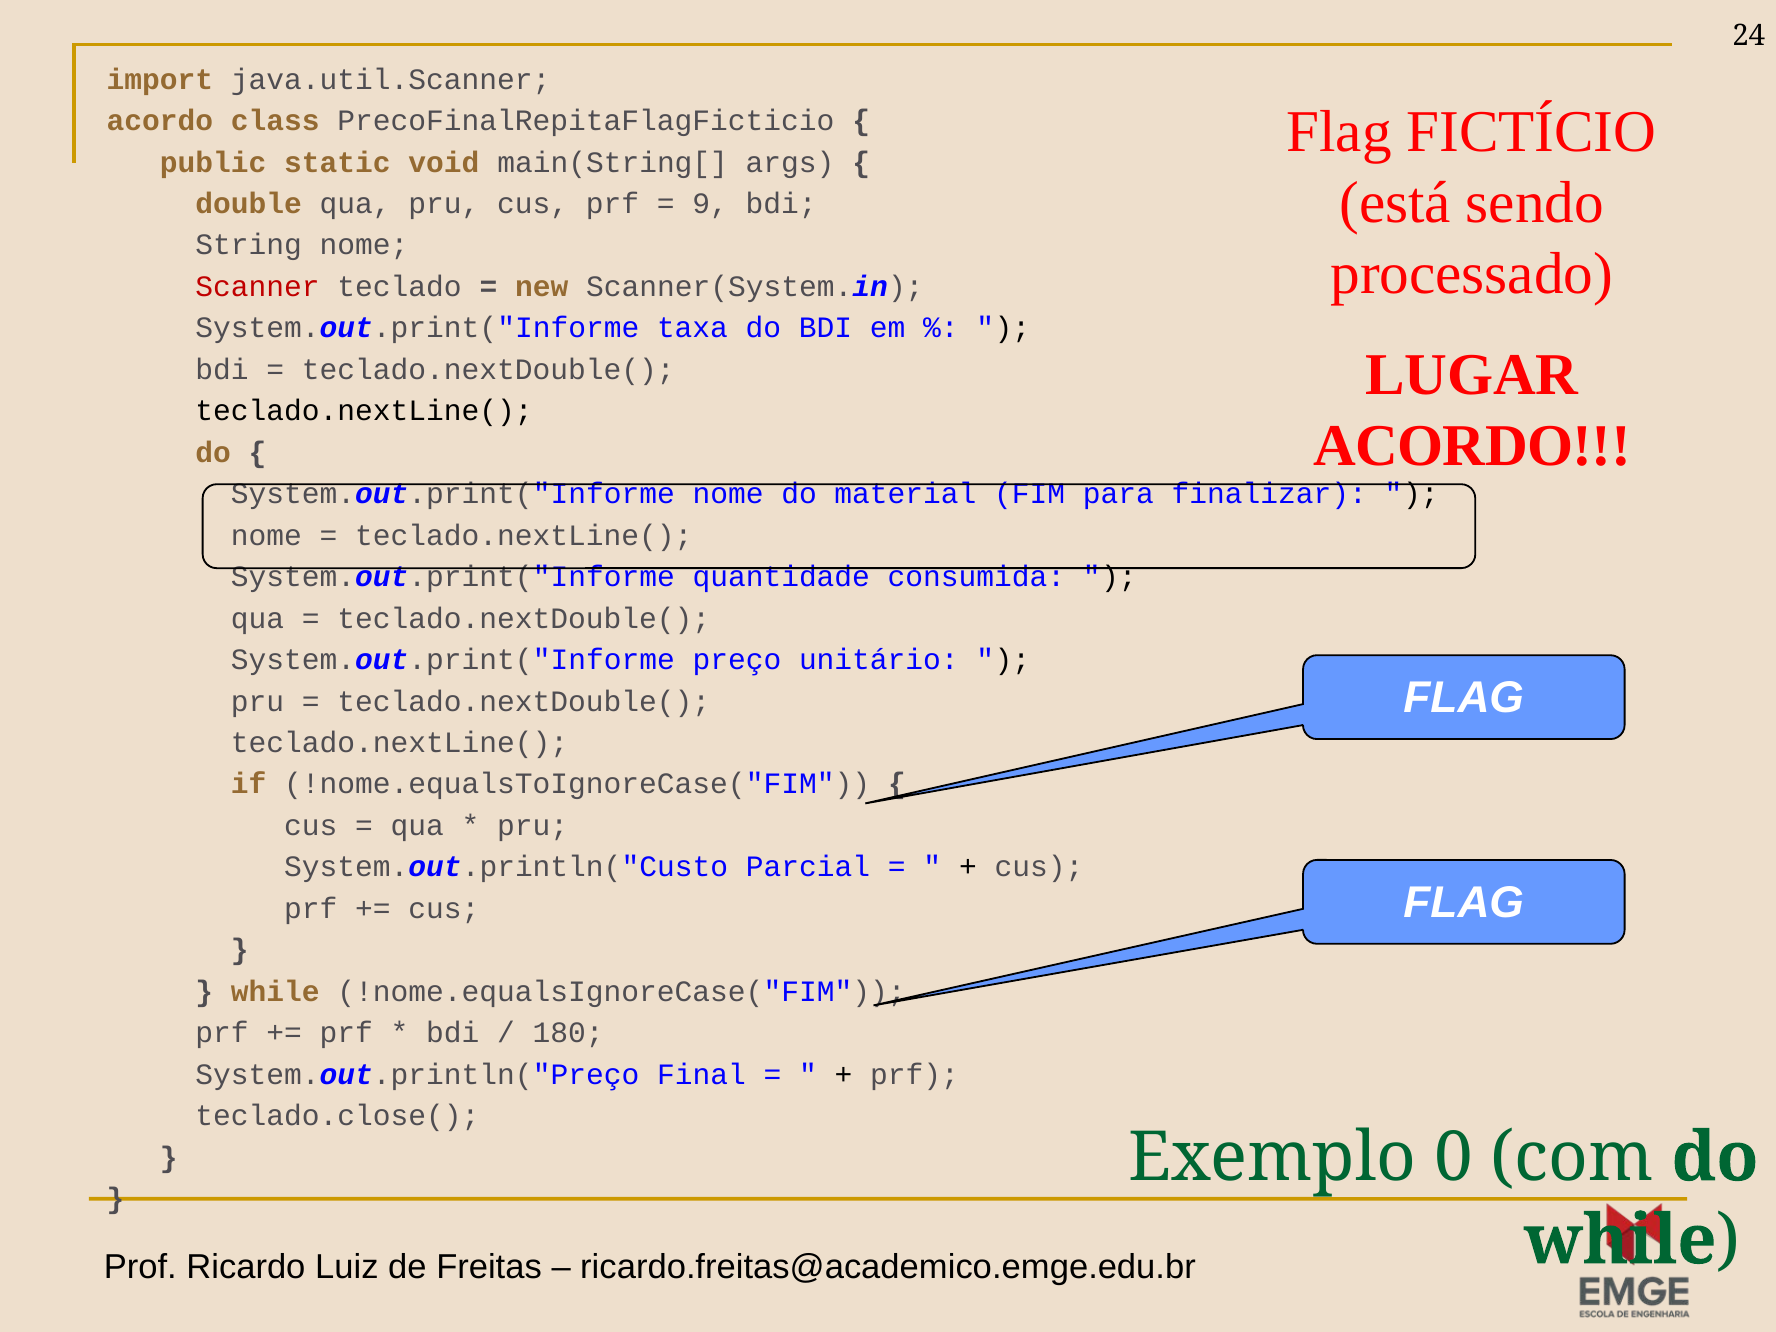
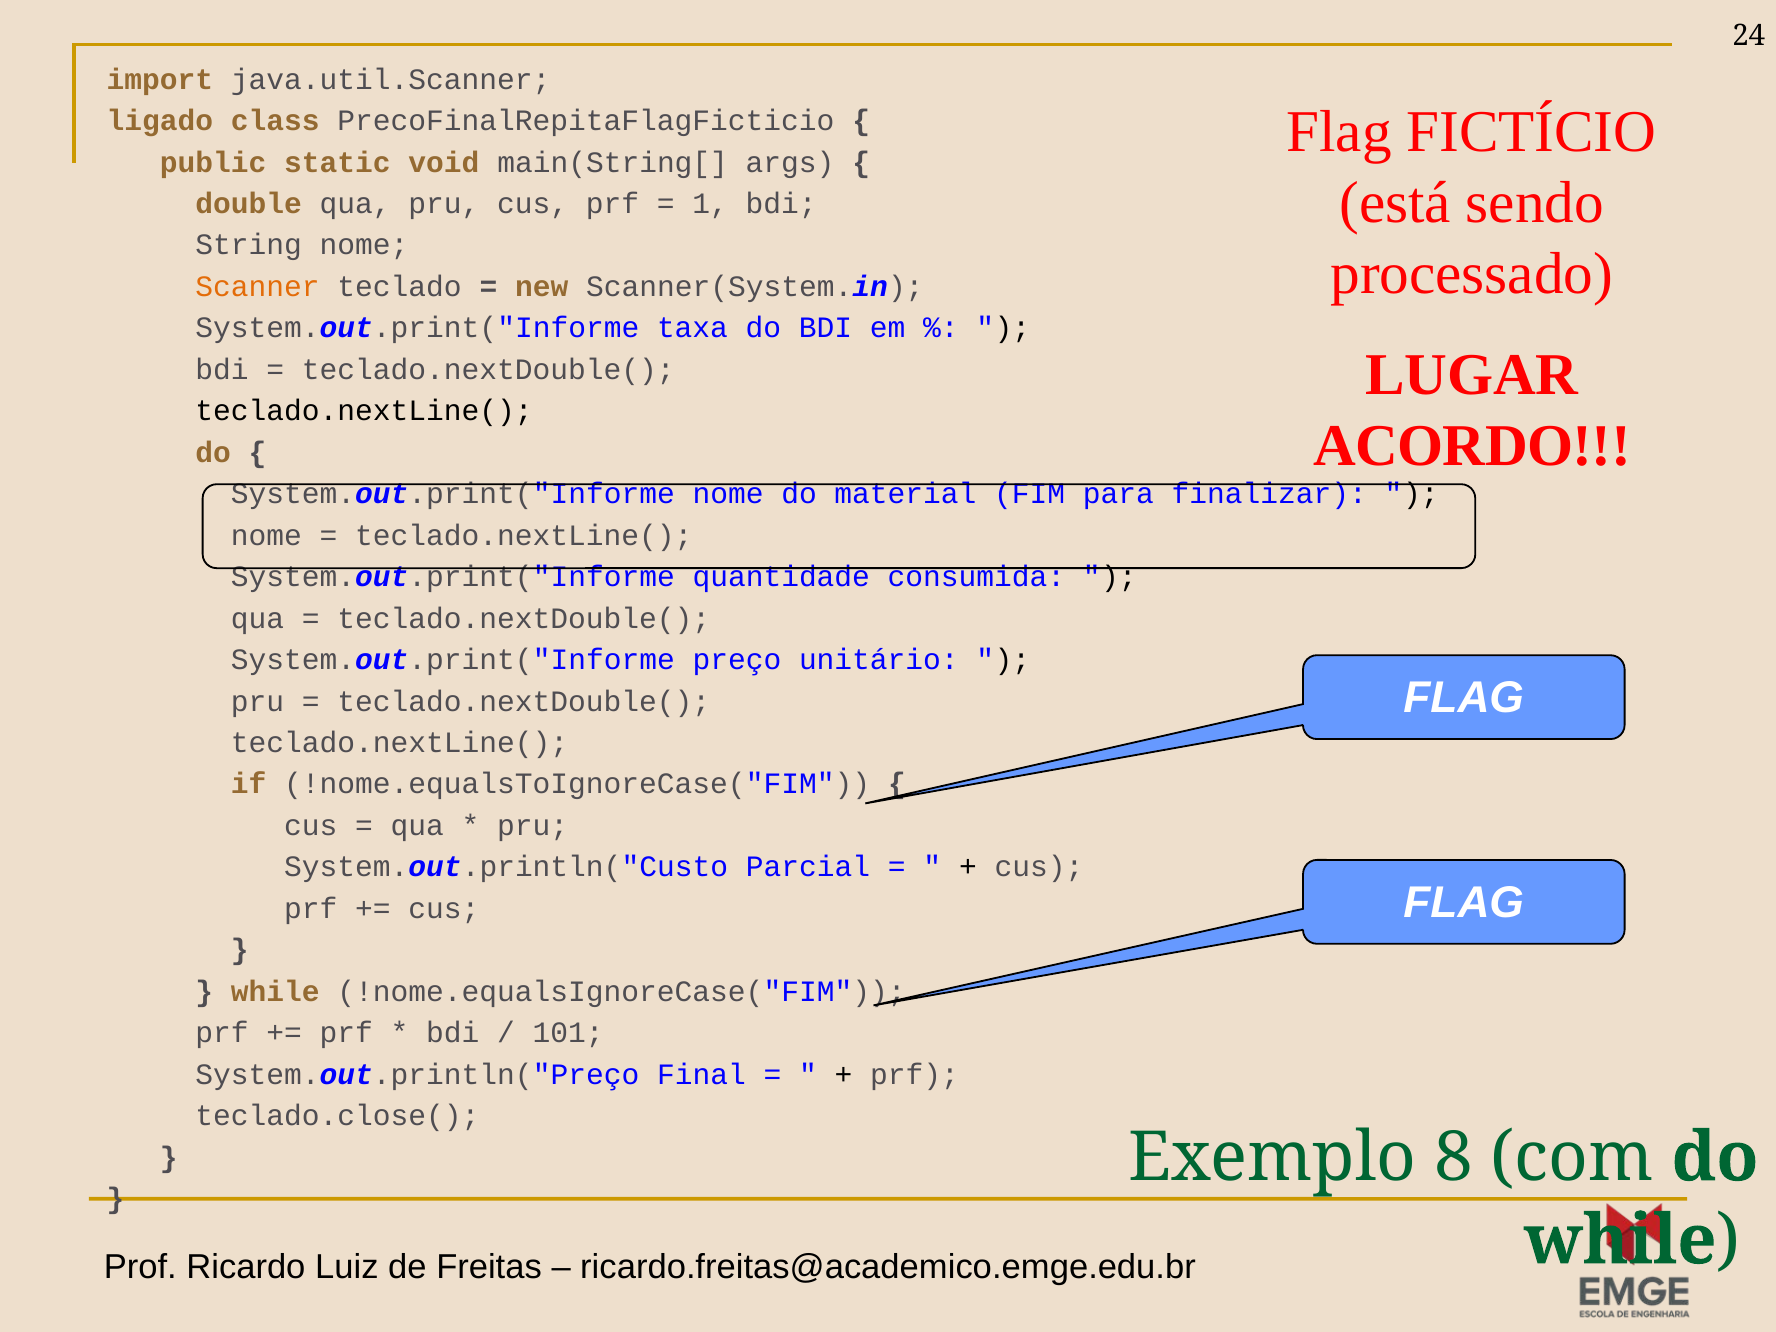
acordo: acordo -> ligado (160, 121)
9: 9 -> 1 (710, 204)
Scanner colour: red -> orange (257, 287)
180: 180 -> 101 (568, 1033)
0: 0 -> 8 (1453, 1158)
